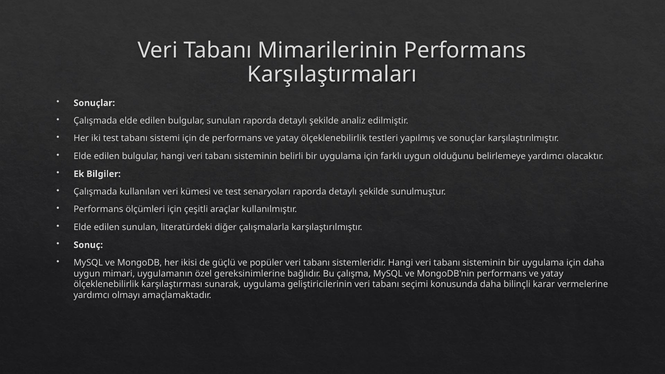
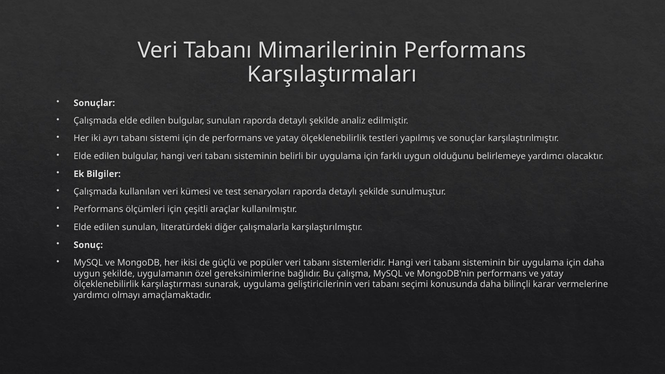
iki test: test -> ayrı (111, 139)
uygun mimari: mimari -> şekilde (119, 274)
